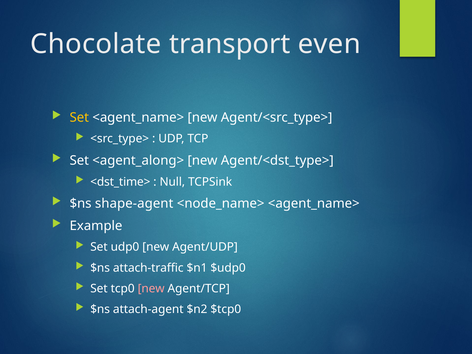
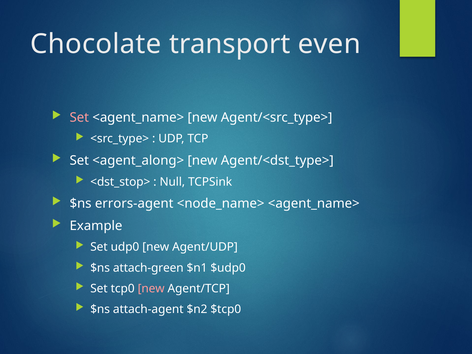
Set colour: yellow -> pink (79, 117)
<dst_time>: <dst_time> -> <dst_stop> (120, 182)
shape-agent: shape-agent -> errors-agent (134, 203)
attach-traffic: attach-traffic -> attach-green (148, 268)
